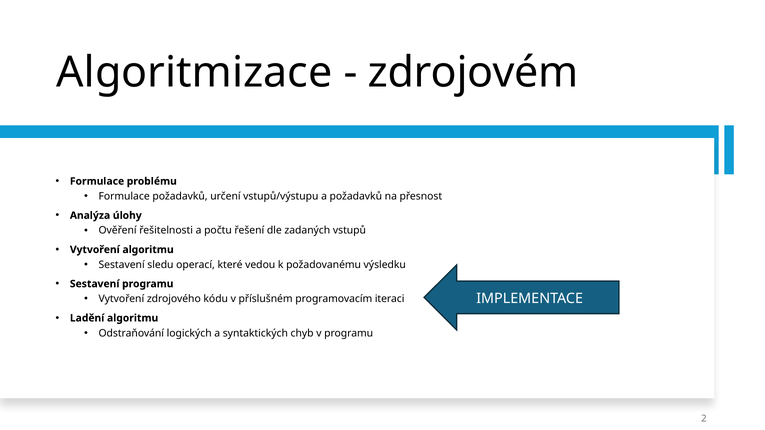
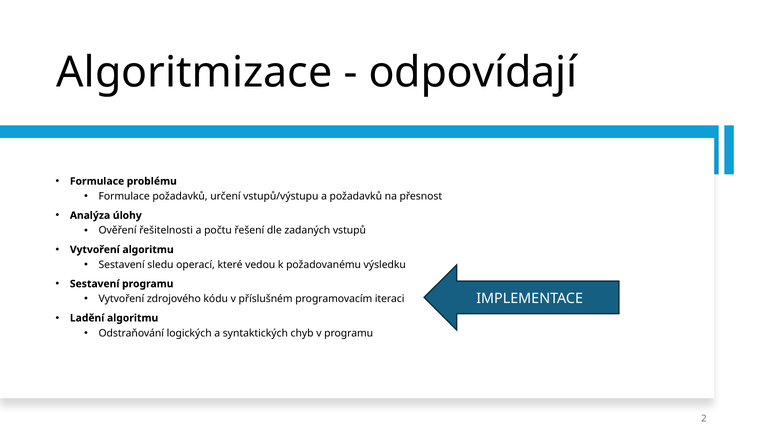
zdrojovém: zdrojovém -> odpovídají (473, 73)
